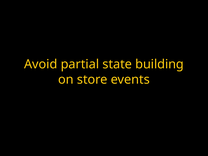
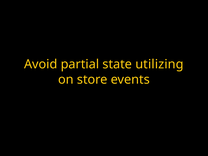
building: building -> utilizing (159, 64)
